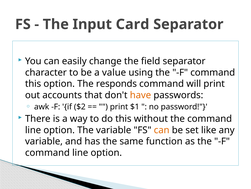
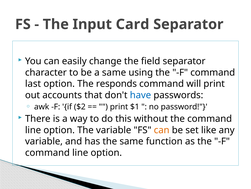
a value: value -> same (114, 72)
this: this -> last (33, 84)
have colour: orange -> blue (140, 95)
